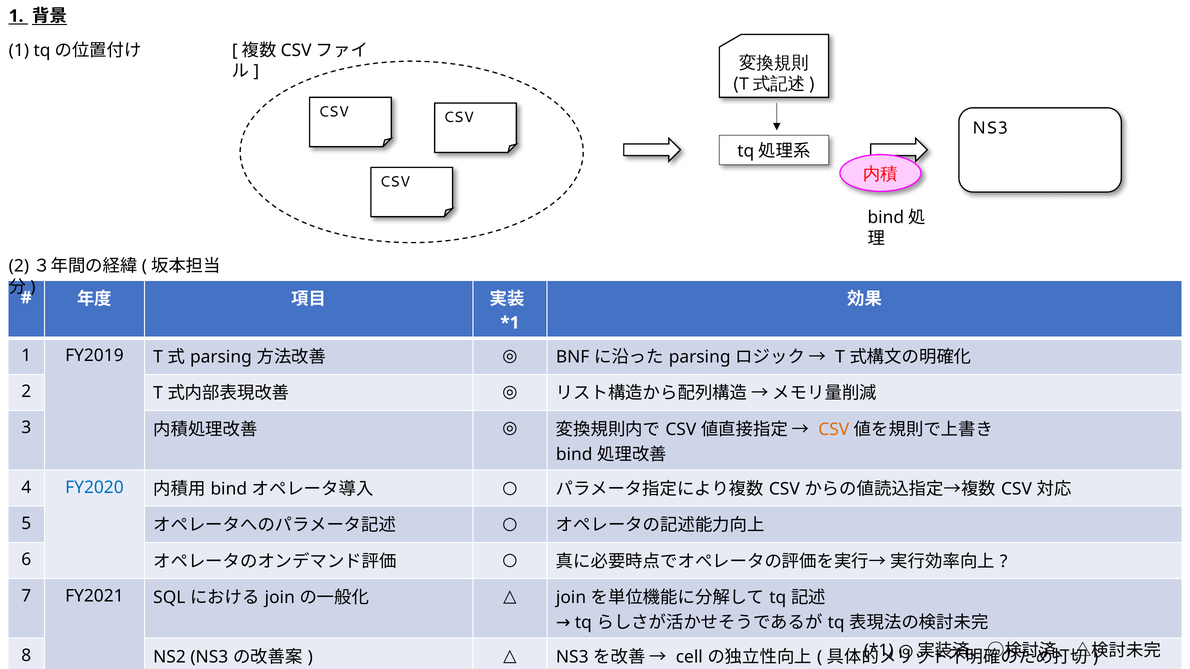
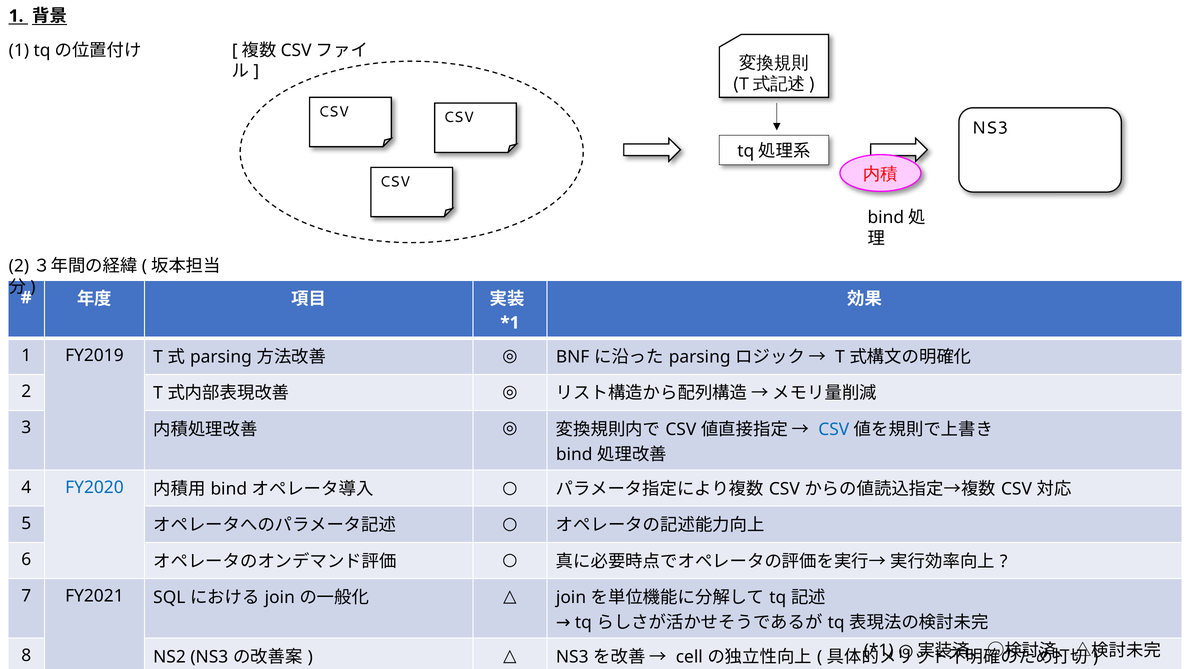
CSV colour: orange -> blue (834, 430)
